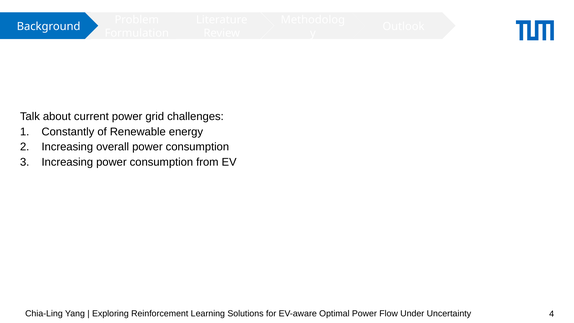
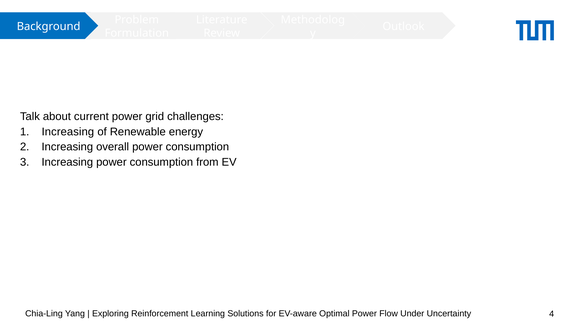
Constantly: Constantly -> Increasing (68, 132)
